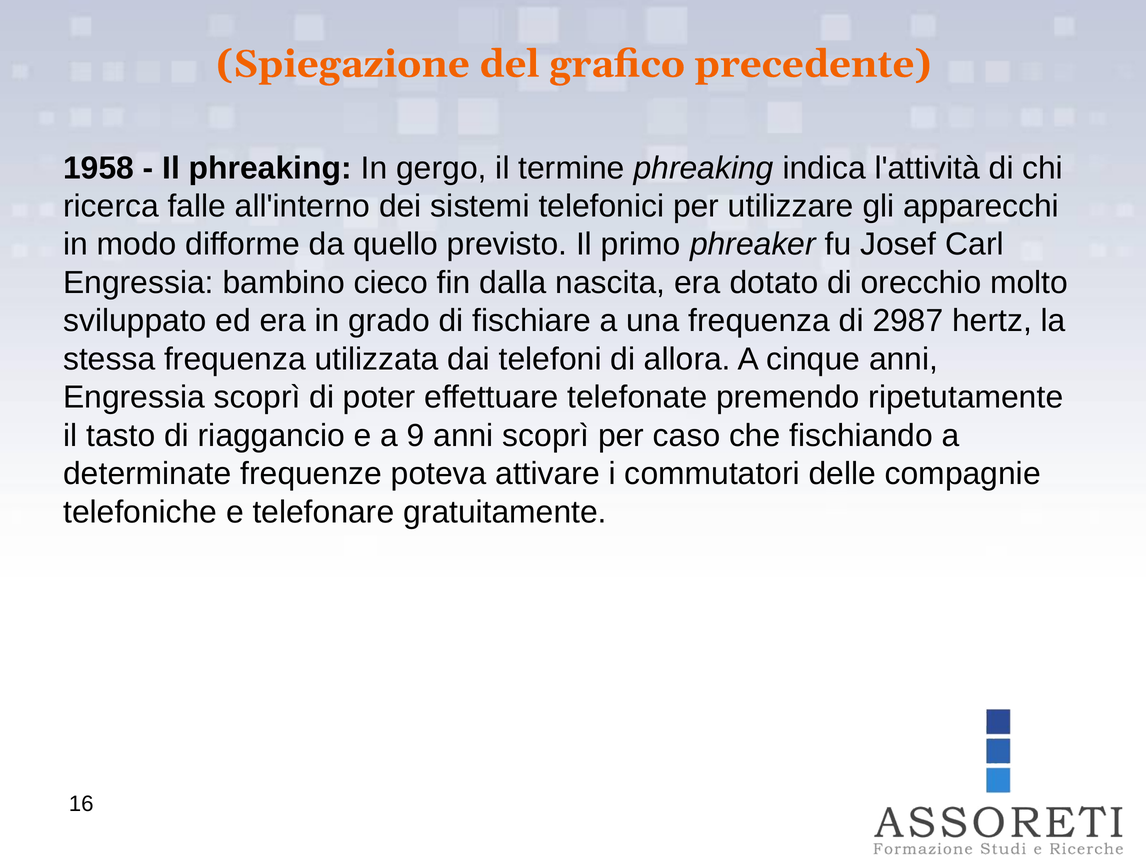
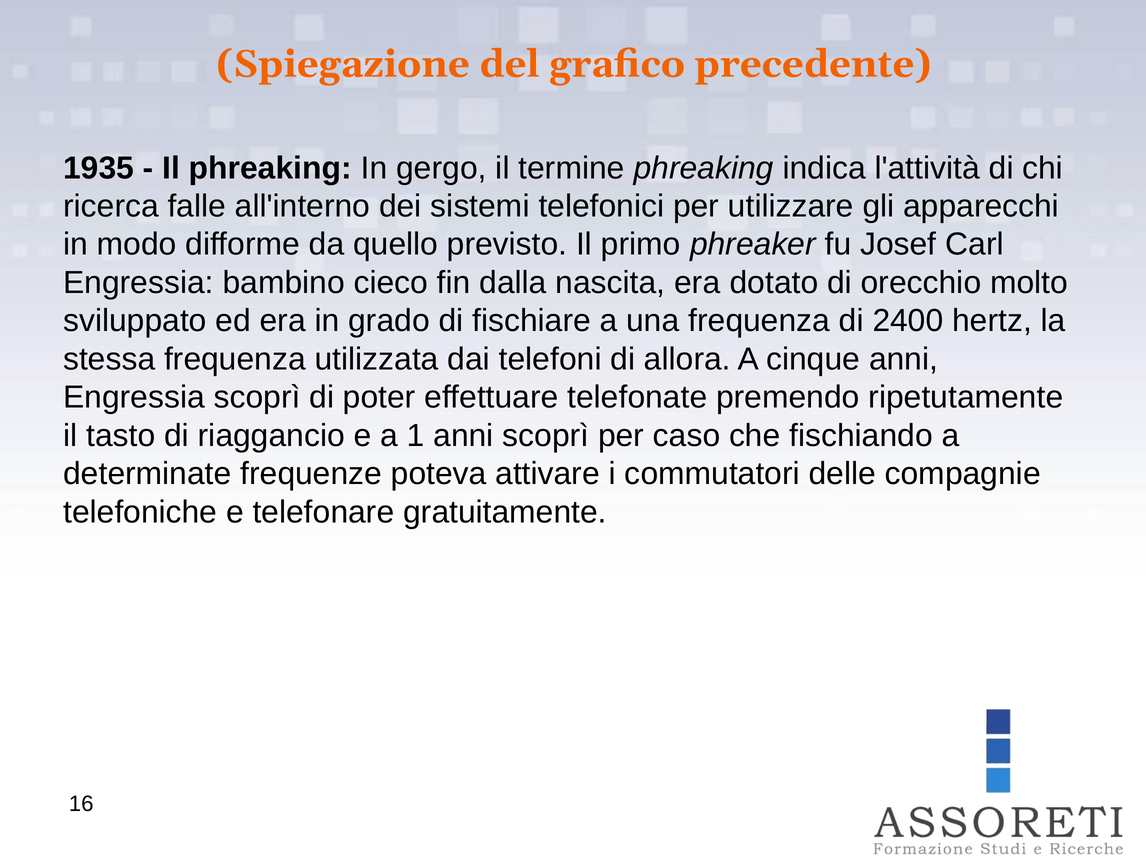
1958: 1958 -> 1935 (99, 168)
2987: 2987 -> 2400 (908, 321)
9: 9 -> 1 (416, 435)
